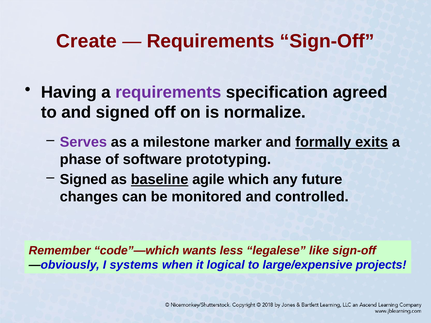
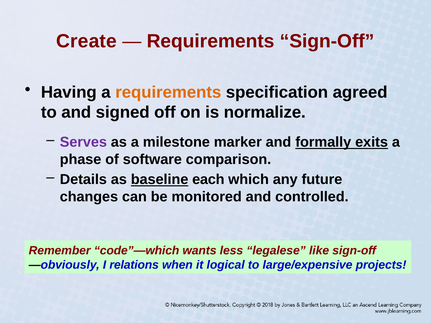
requirements colour: purple -> orange (168, 92)
prototyping: prototyping -> comparison (229, 160)
Signed: Signed -> Details (83, 180)
agile: agile -> each (208, 180)
systems: systems -> relations (134, 265)
